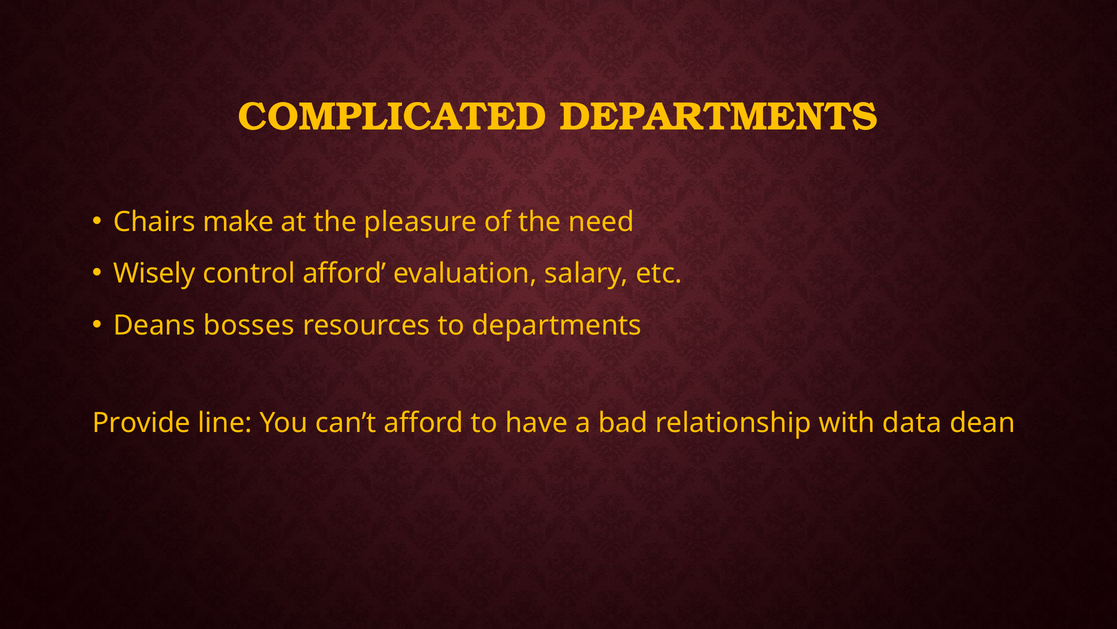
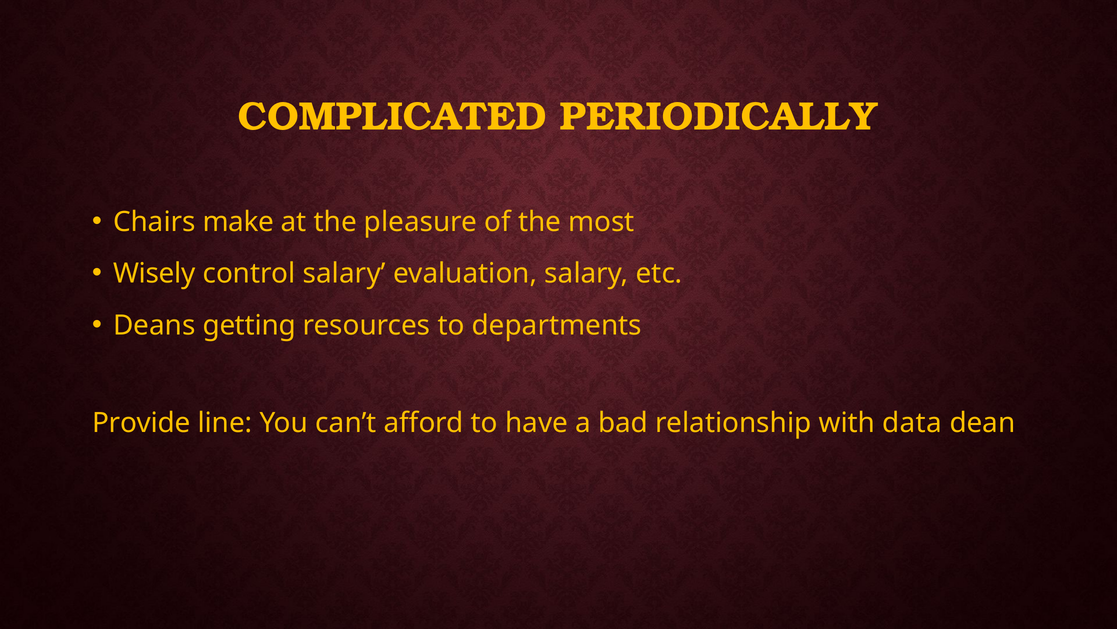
COMPLICATED DEPARTMENTS: DEPARTMENTS -> PERIODICALLY (719, 116)
need: need -> most (601, 222)
control afford: afford -> salary (344, 273)
bosses: bosses -> getting (249, 325)
